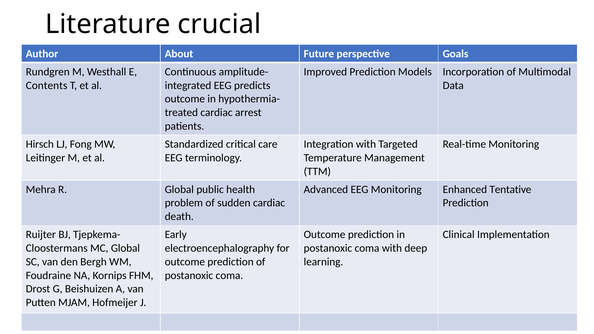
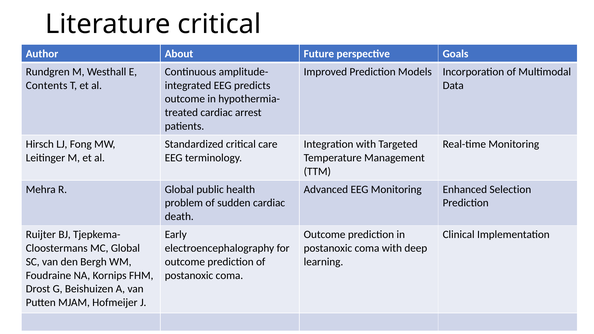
Literature crucial: crucial -> critical (219, 24)
Tentative: Tentative -> Selection (510, 189)
